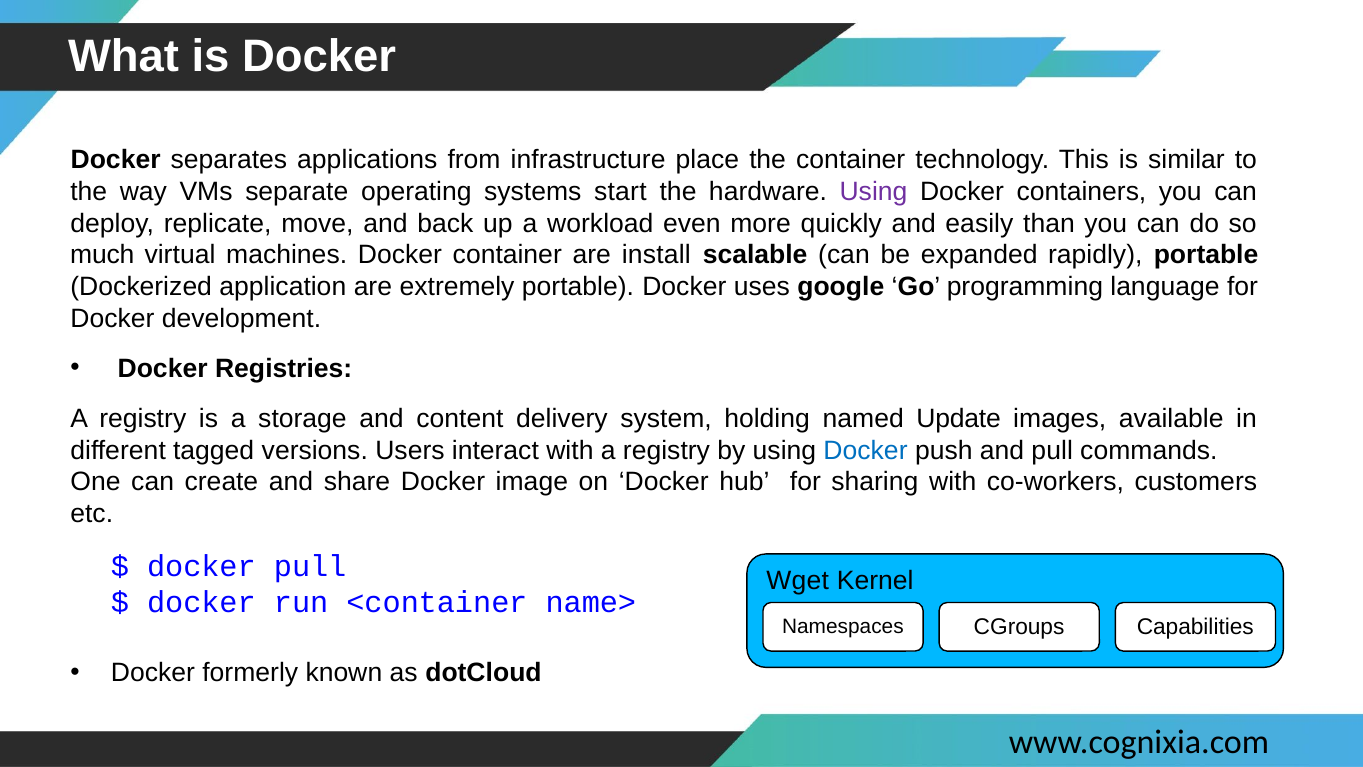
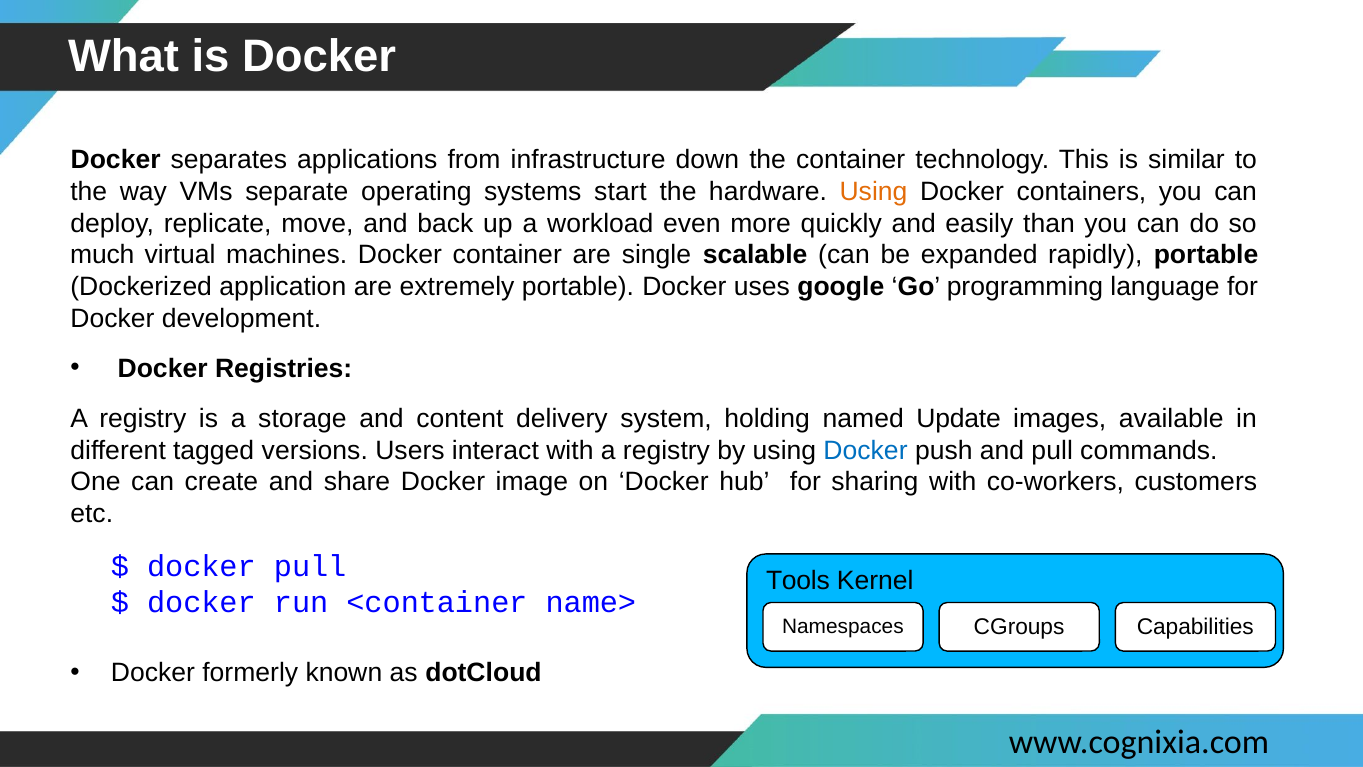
place: place -> down (707, 160)
Using colour: purple -> orange (873, 191)
install: install -> single (656, 255)
Wget: Wget -> Tools (798, 581)
